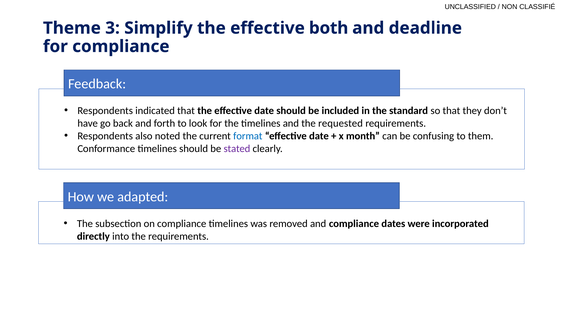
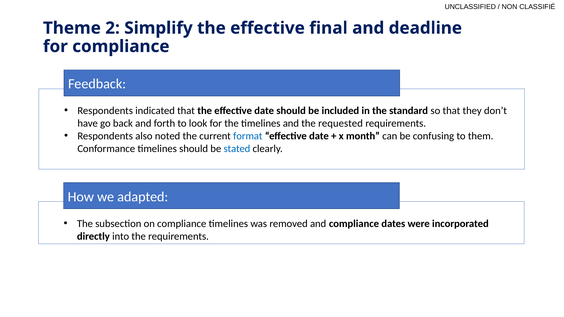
3: 3 -> 2 (113, 28)
both: both -> final (328, 28)
stated colour: purple -> blue (237, 149)
